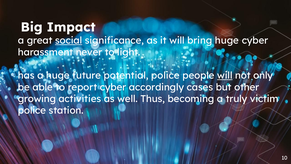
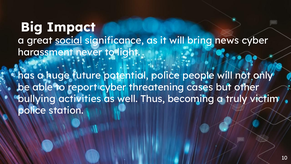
bring huge: huge -> news (227, 40)
will underline: present -> none (225, 75)
accordingly: accordingly -> threatening (157, 87)
growing: growing -> bullying (37, 99)
